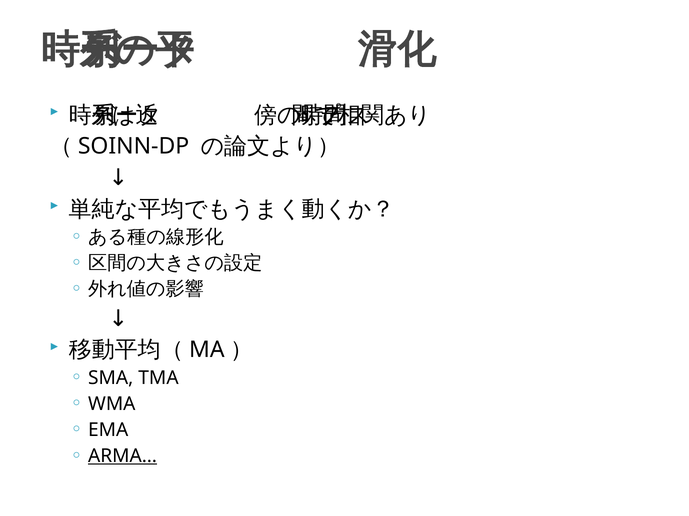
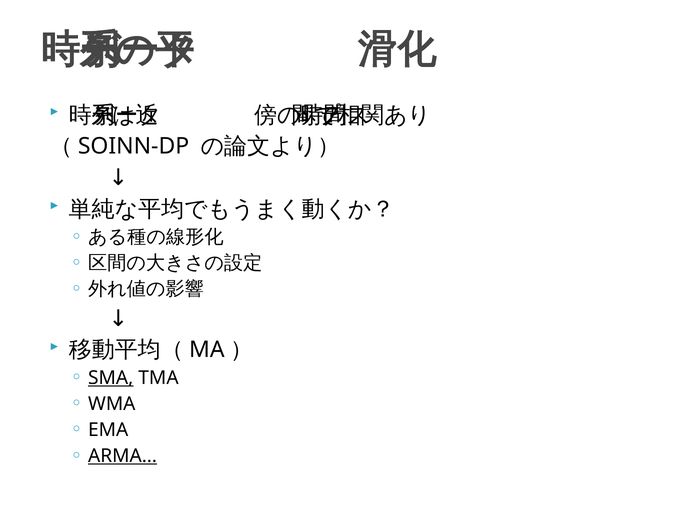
SMA underline: none -> present (111, 378)
